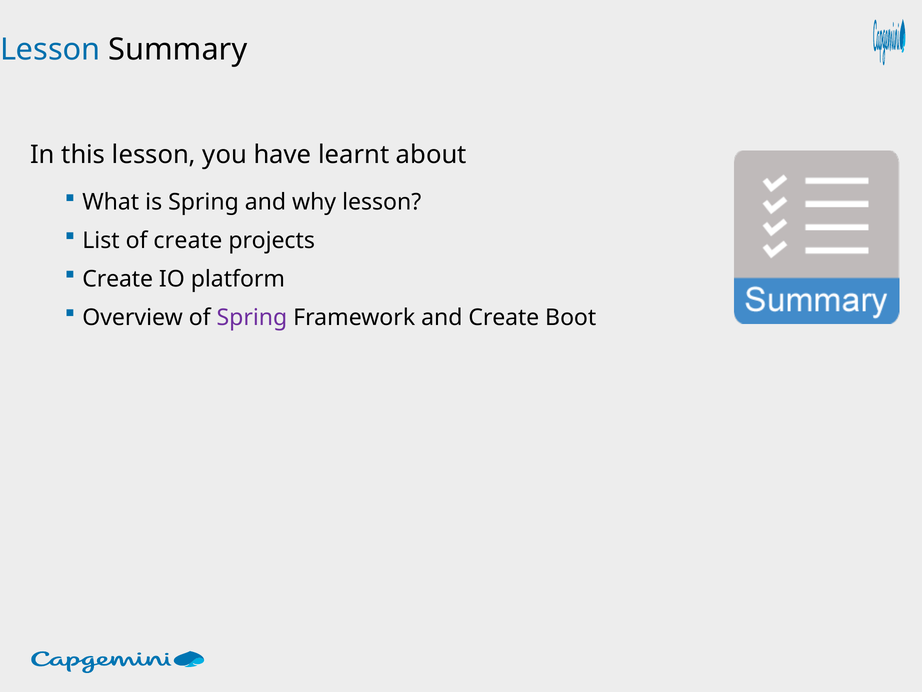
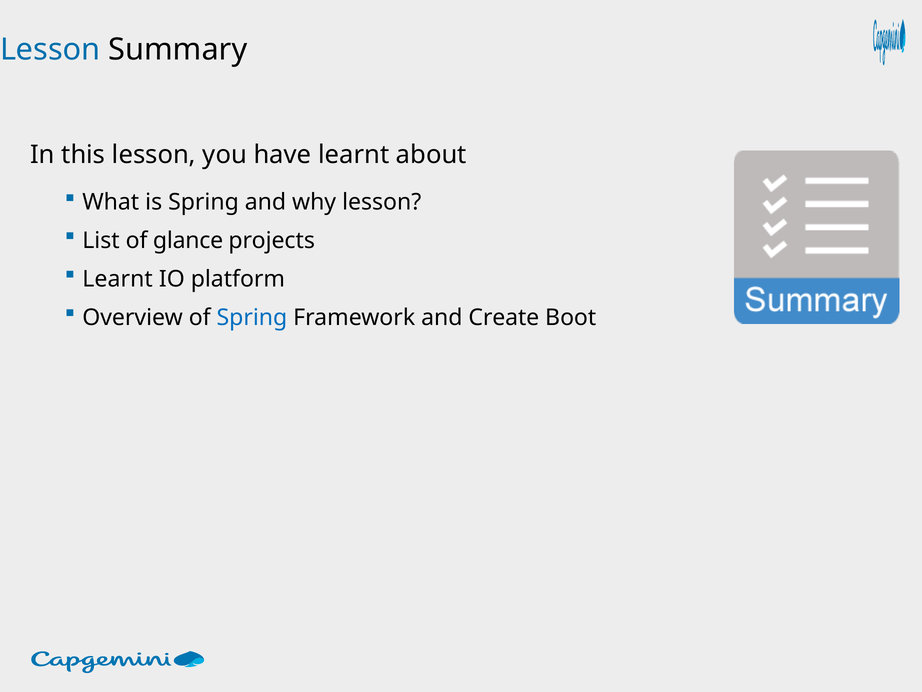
of create: create -> glance (188, 240)
Create: Create -> Learnt (118, 279)
Spring colour: purple -> blue (252, 317)
